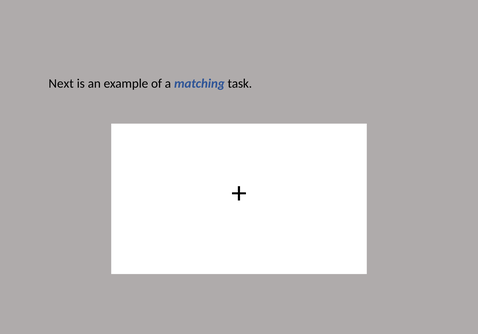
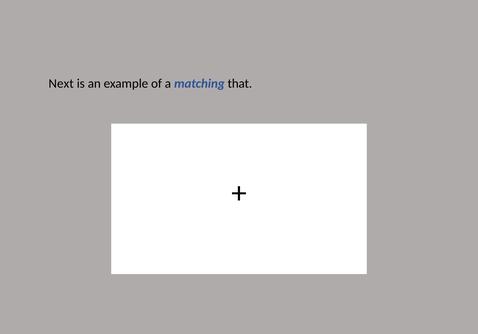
task: task -> that (240, 84)
